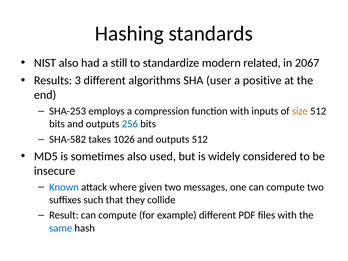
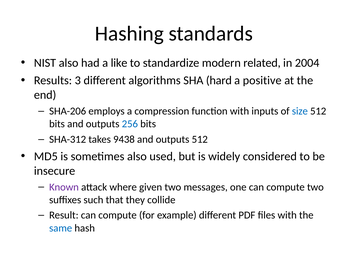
still: still -> like (119, 63)
2067: 2067 -> 2004 (307, 63)
user: user -> hard (219, 81)
SHA-253: SHA-253 -> SHA-206 (68, 111)
size colour: orange -> blue (300, 111)
SHA-582: SHA-582 -> SHA-312 (68, 139)
1026: 1026 -> 9438 (124, 139)
Known colour: blue -> purple (64, 187)
